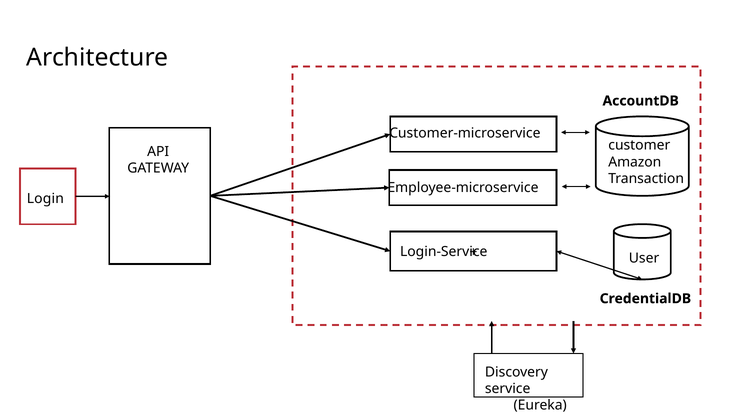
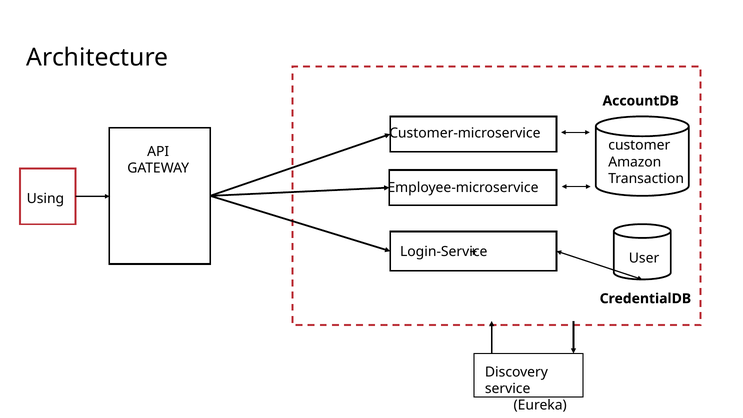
Login: Login -> Using (45, 199)
